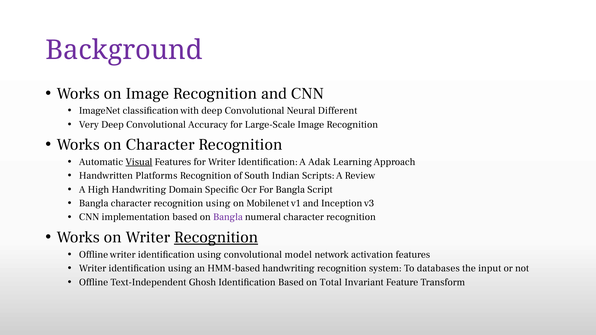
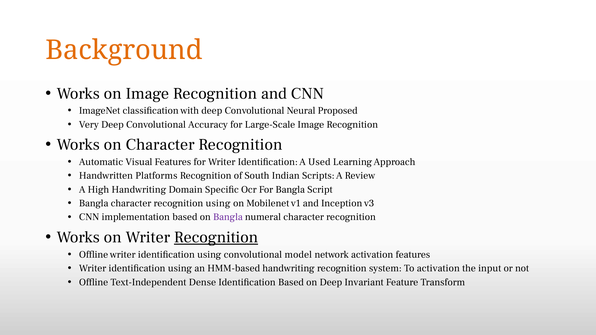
Background colour: purple -> orange (124, 50)
Different: Different -> Proposed (338, 111)
Visual underline: present -> none (139, 162)
Adak: Adak -> Used (319, 162)
To databases: databases -> activation (438, 268)
Ghosh: Ghosh -> Dense (202, 282)
on Total: Total -> Deep (331, 282)
